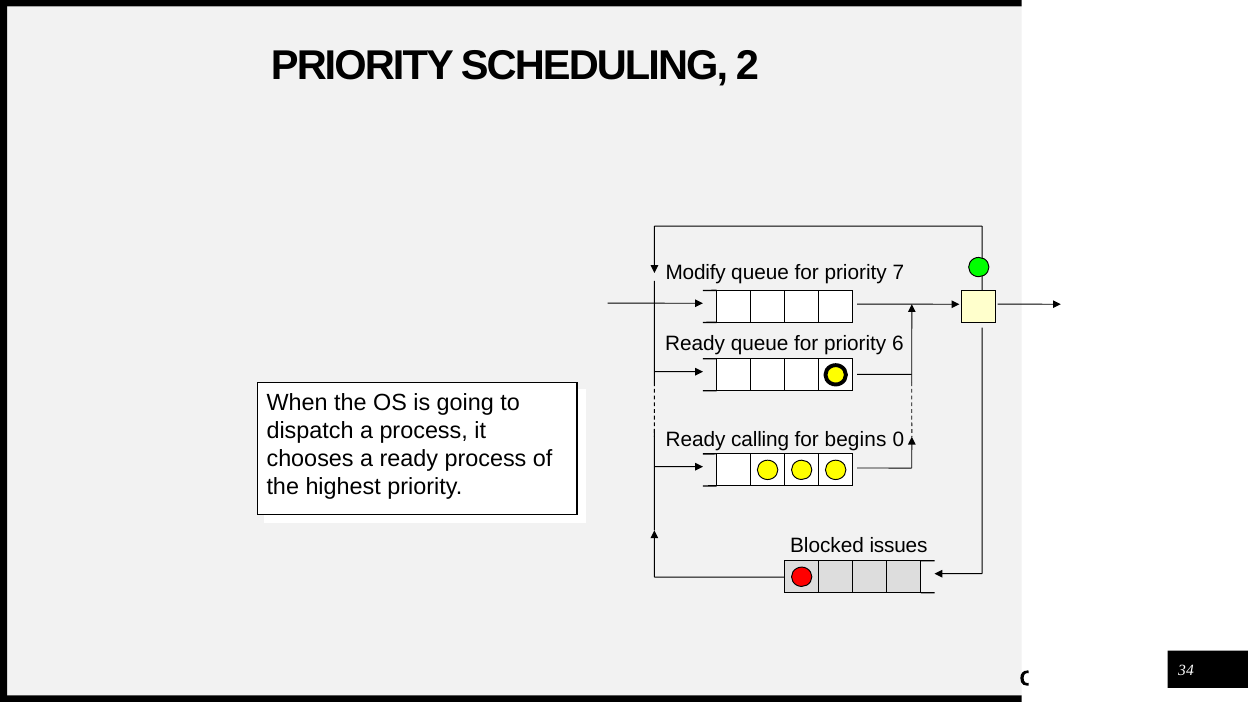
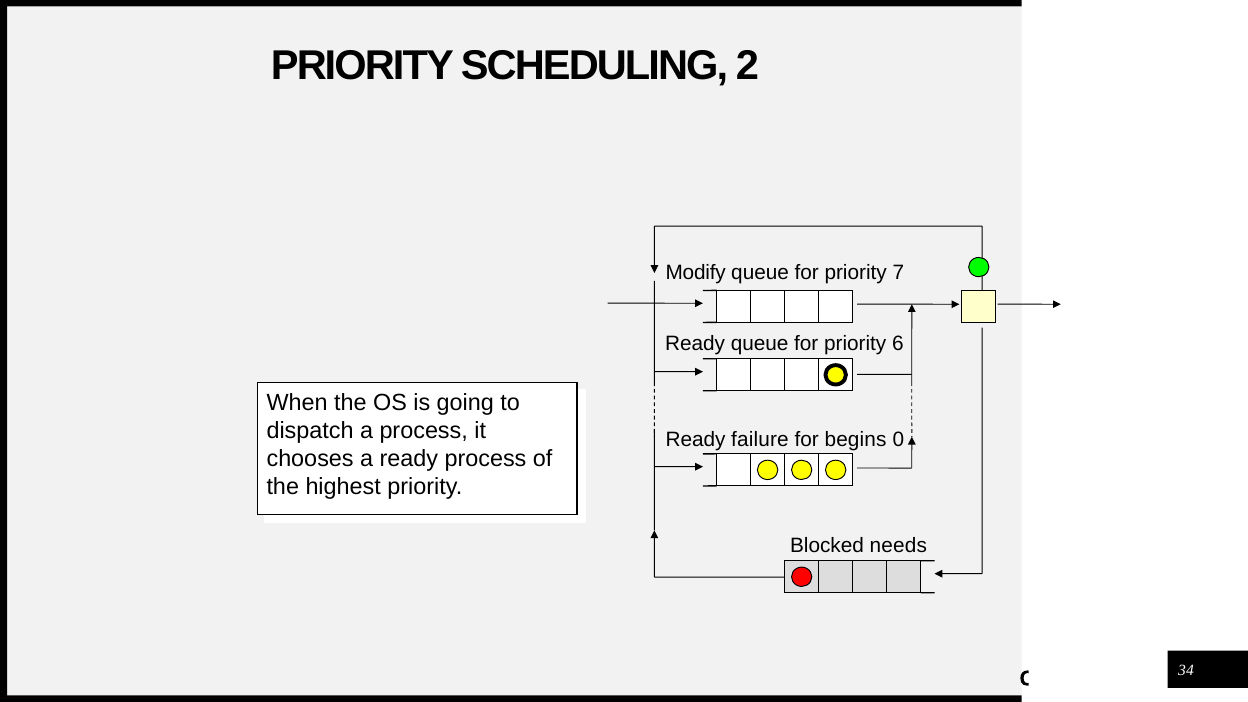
calling: calling -> failure (760, 440)
issues: issues -> needs (898, 546)
